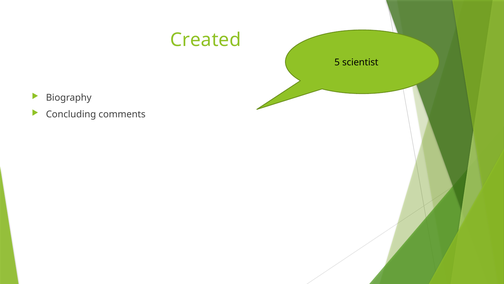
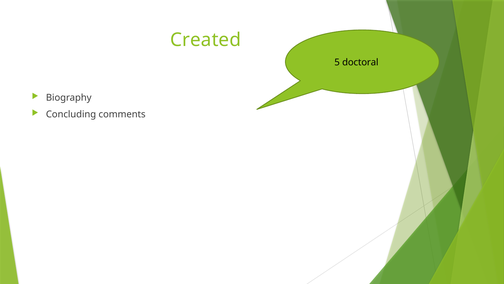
scientist: scientist -> doctoral (360, 62)
